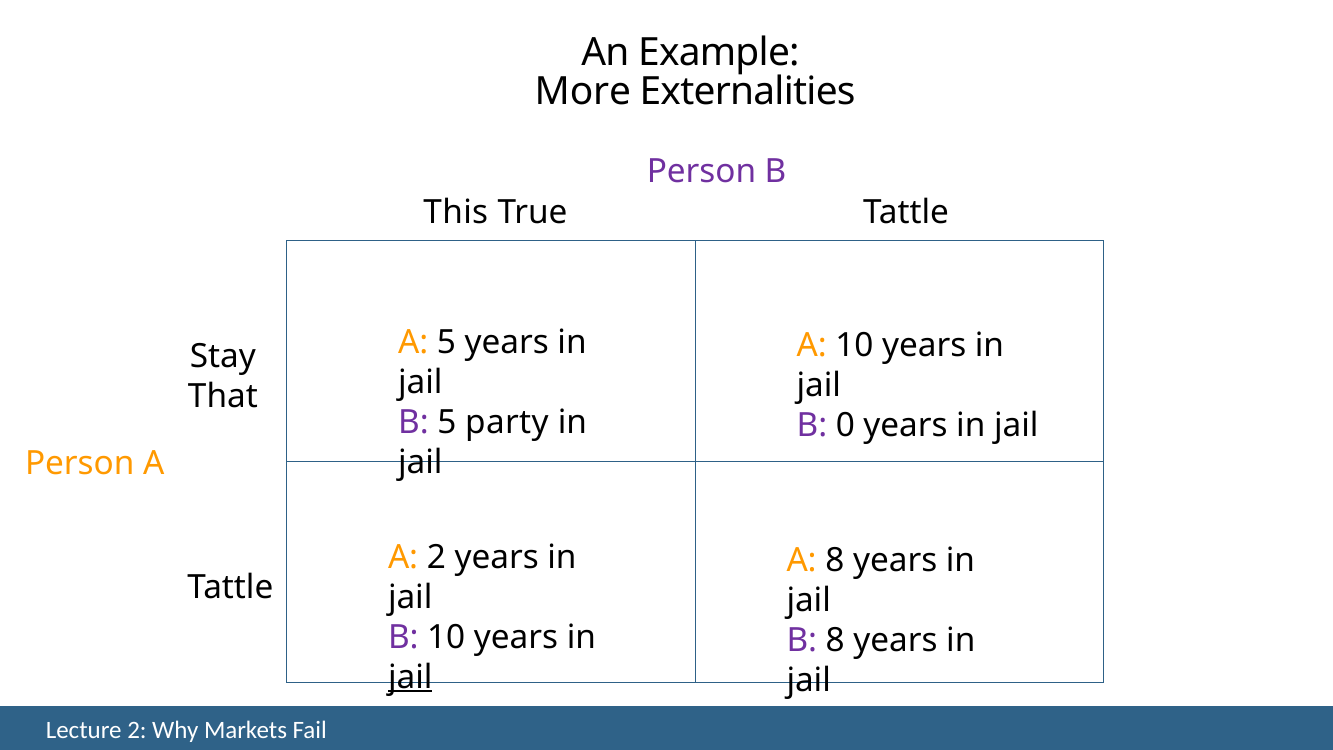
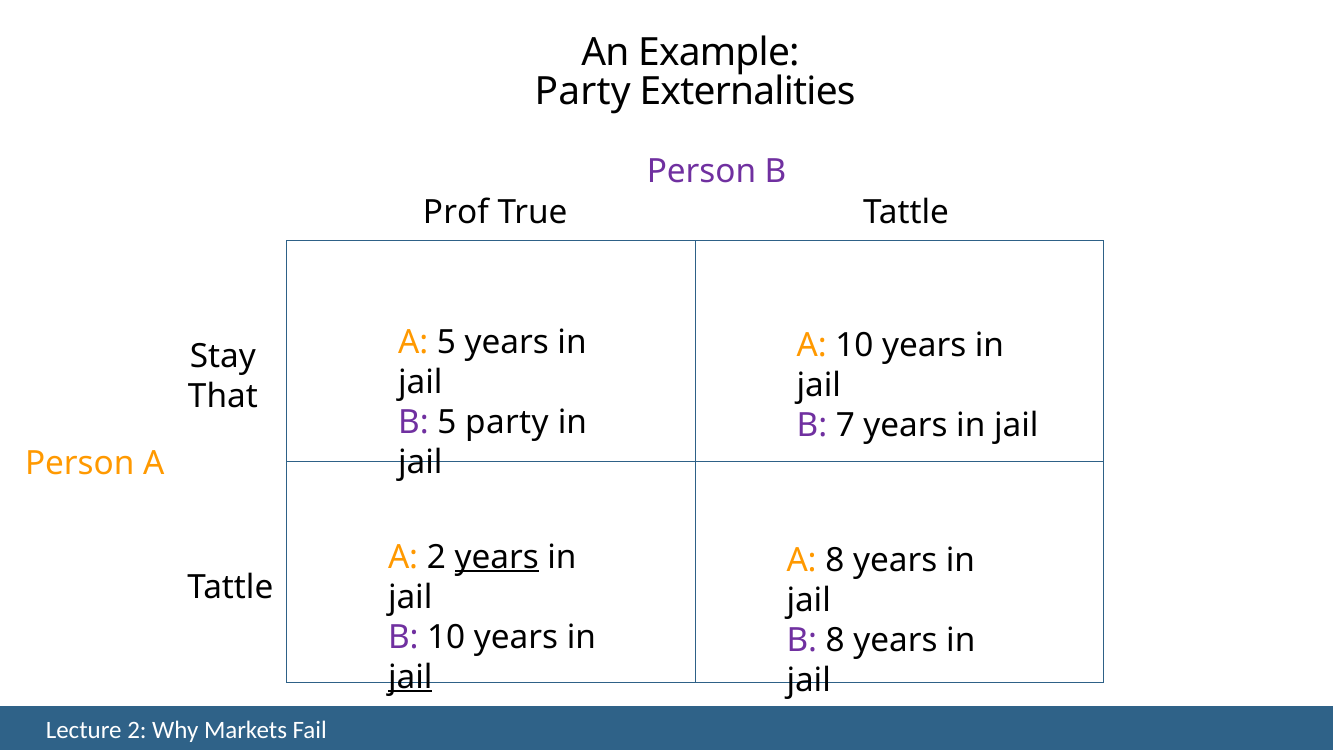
More: More -> Party (583, 92)
This: This -> Prof (456, 212)
0: 0 -> 7 (845, 426)
years underline: none -> present (497, 557)
